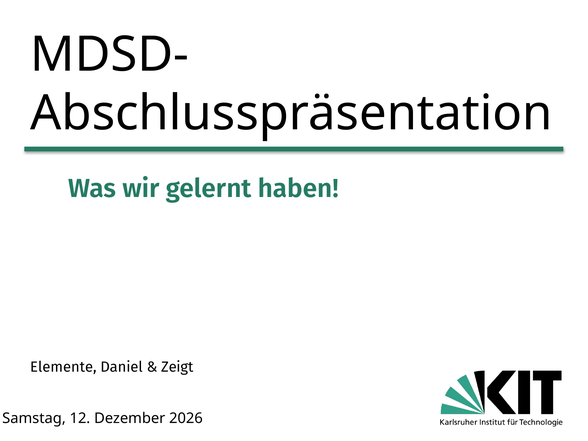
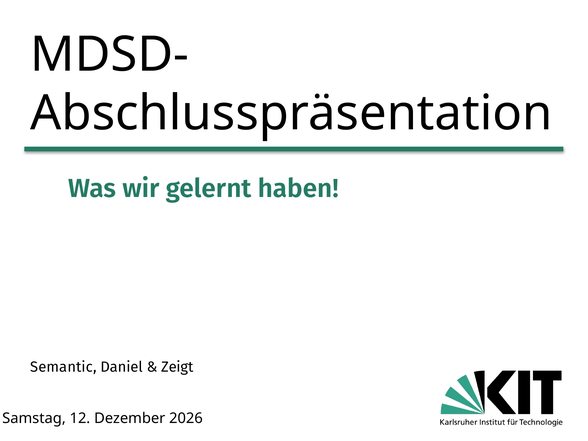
Elemente: Elemente -> Semantic (63, 367)
